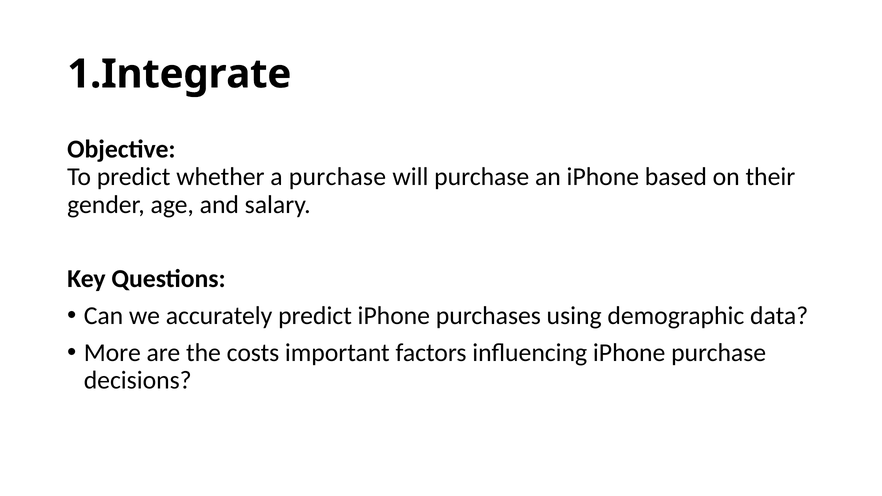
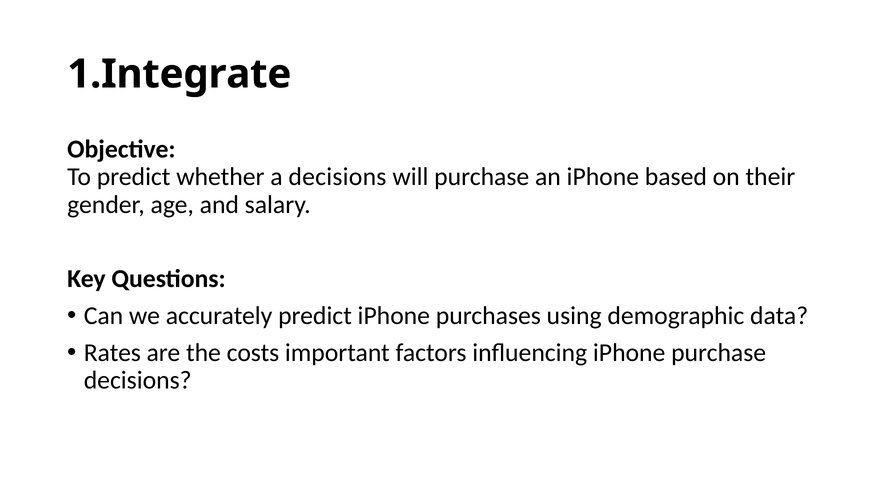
a purchase: purchase -> decisions (337, 177)
More: More -> Rates (112, 353)
